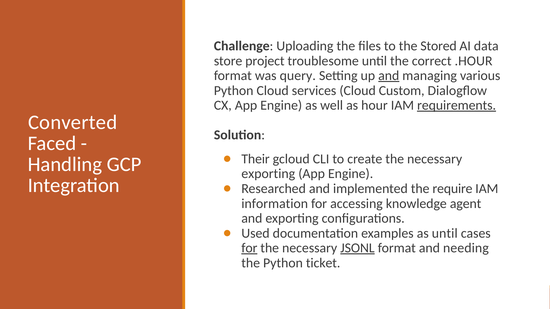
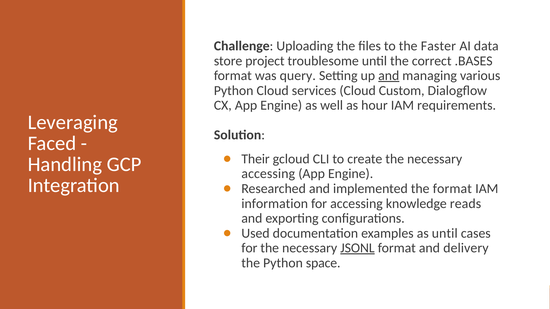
Stored: Stored -> Faster (438, 46)
.HOUR: .HOUR -> .BASES (474, 61)
requirements underline: present -> none (457, 105)
Converted: Converted -> Leveraging (73, 123)
exporting: exporting -> accessing (268, 174)
the require: require -> format (452, 189)
agent: agent -> reads (465, 204)
for underline: present -> none (249, 248)
needing: needing -> delivery (466, 248)
ticket: ticket -> space (323, 263)
